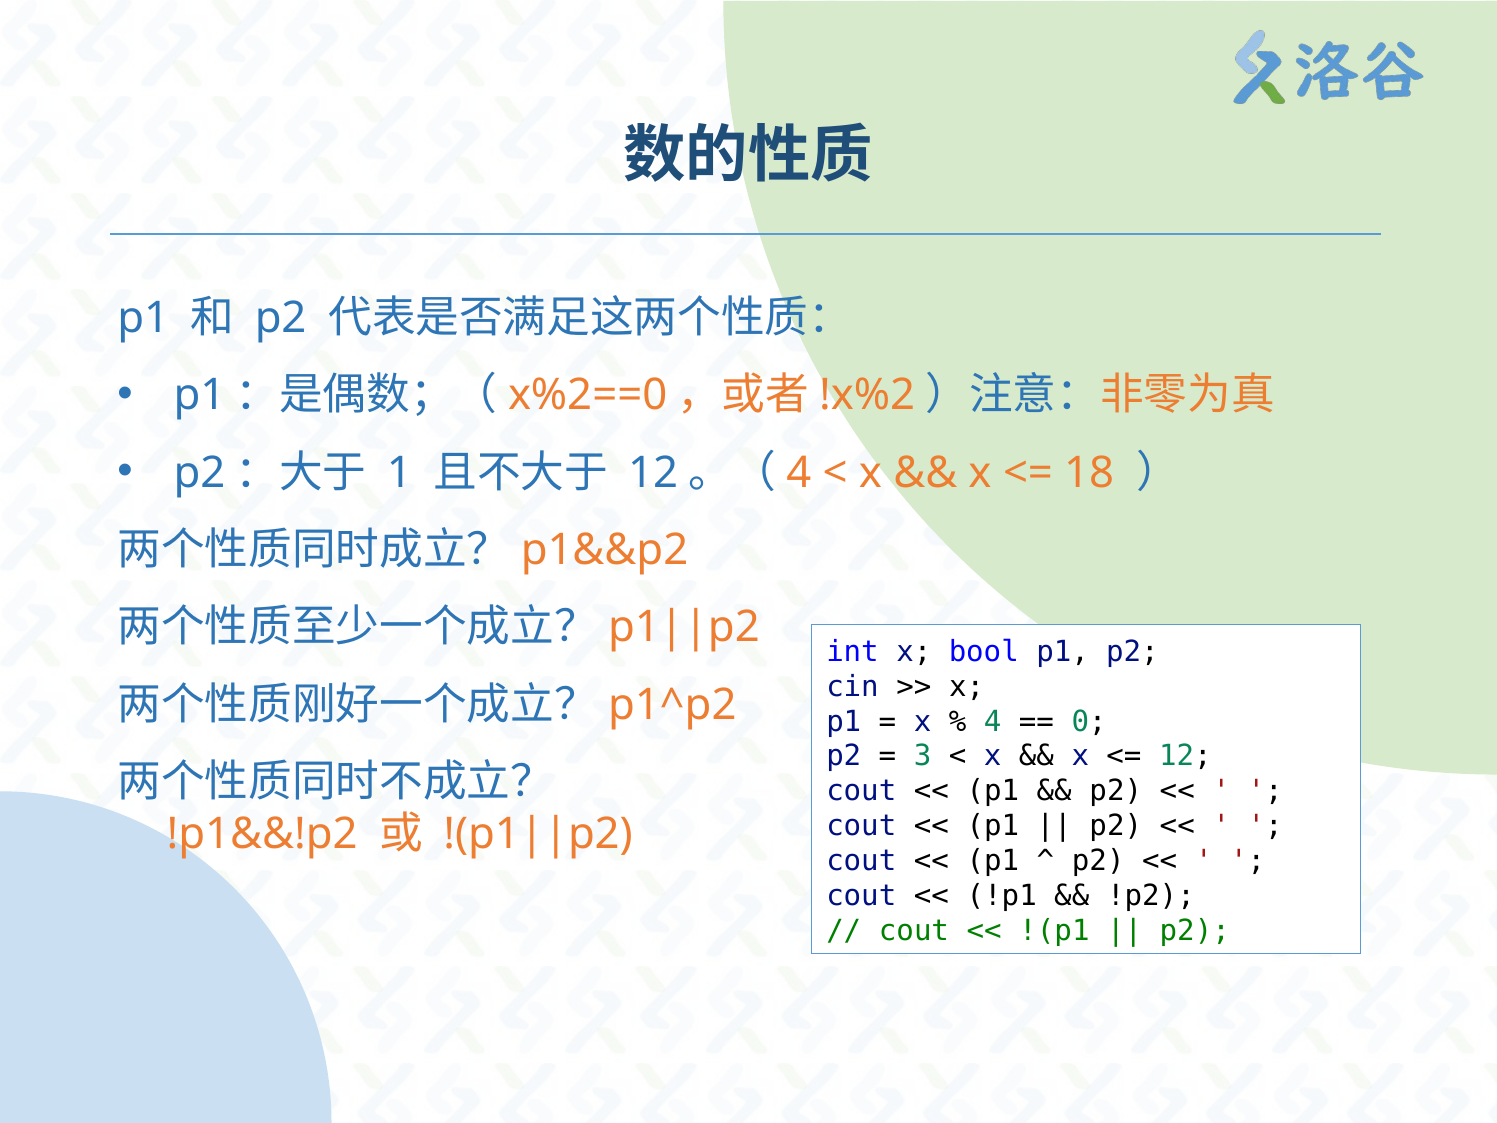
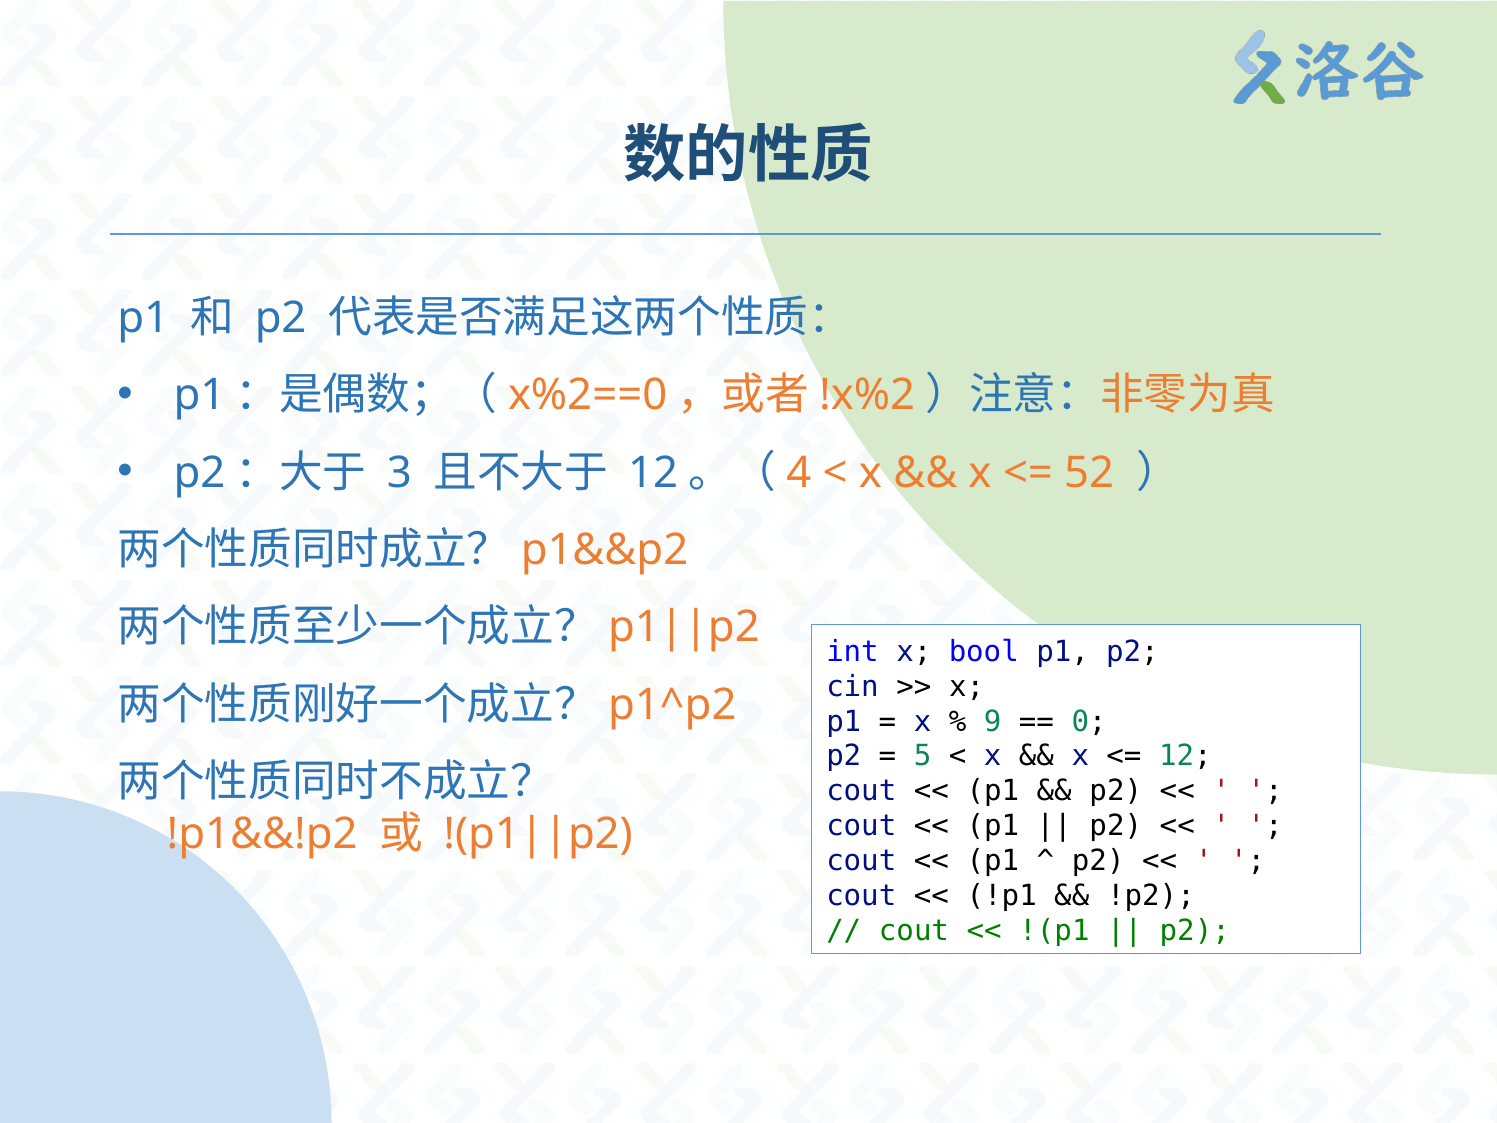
1: 1 -> 3 (399, 473)
18: 18 -> 52 (1089, 473)
4: 4 -> 9 (993, 721)
3: 3 -> 5 (923, 756)
